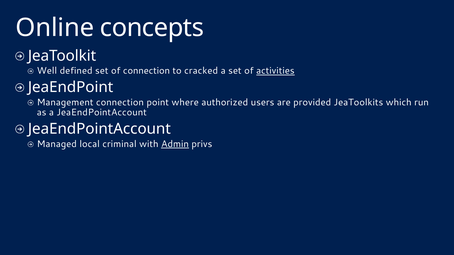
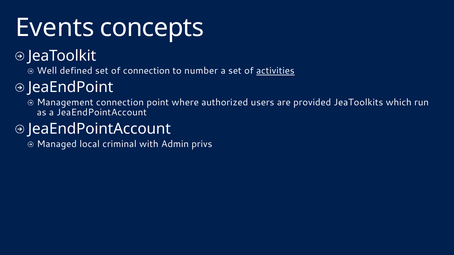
Online: Online -> Events (55, 28)
cracked: cracked -> number (201, 71)
Admin underline: present -> none (175, 144)
